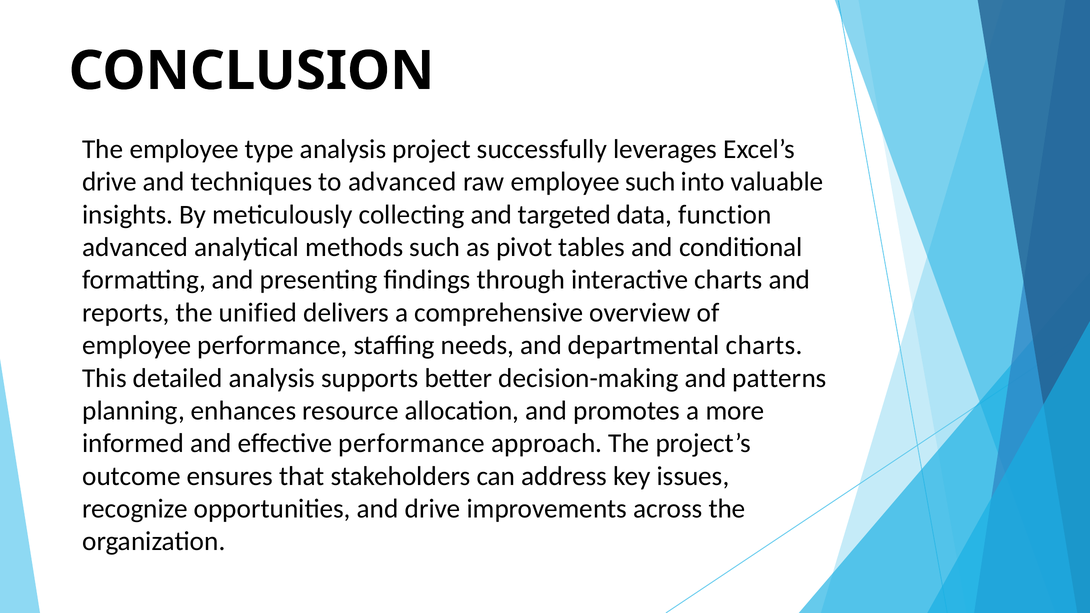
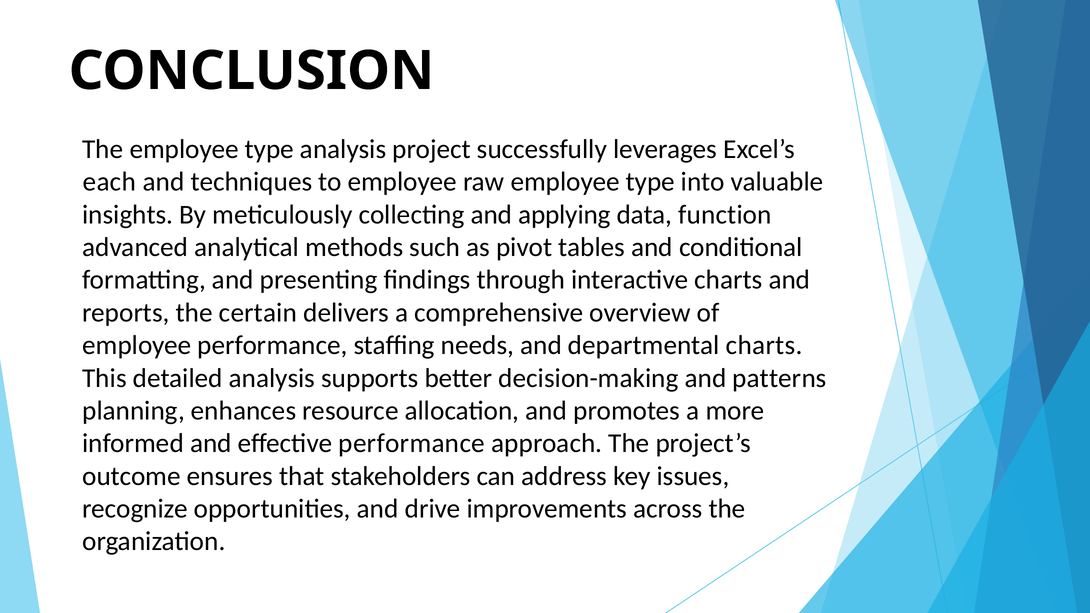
drive: drive -> each (109, 182)
to advanced: advanced -> employee (402, 182)
raw employee such: such -> type (650, 182)
targeted: targeted -> applying (564, 215)
unified: unified -> certain (258, 313)
